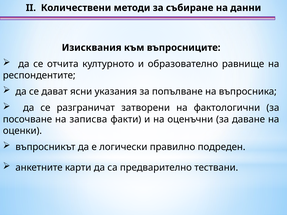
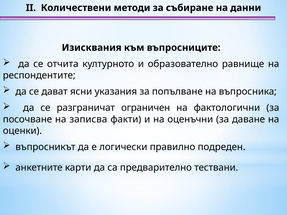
затворени: затворени -> ограничен (146, 108)
